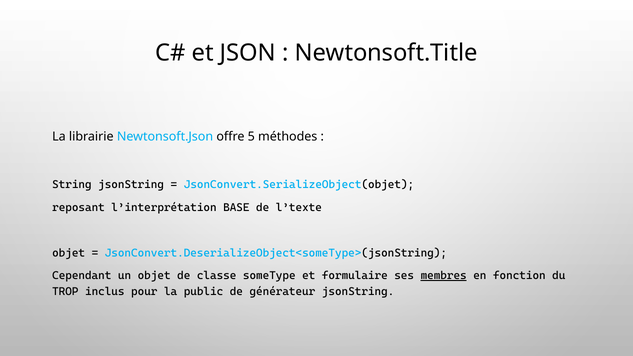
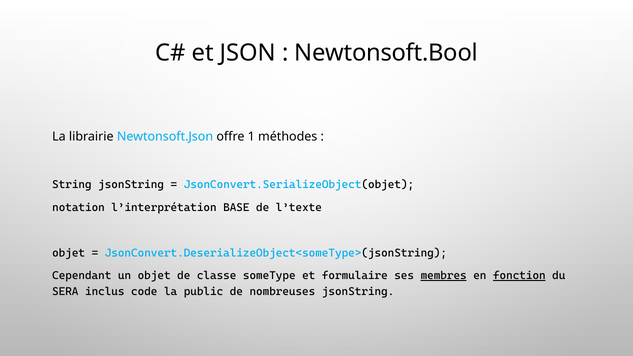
Newtonsoft.Title: Newtonsoft.Title -> Newtonsoft.Bool (386, 53)
5: 5 -> 1 (251, 137)
reposant: reposant -> notation (78, 207)
fonction underline: none -> present (519, 276)
TROP: TROP -> SERA (65, 292)
pour: pour -> code (144, 292)
générateur: générateur -> nombreuses (282, 292)
